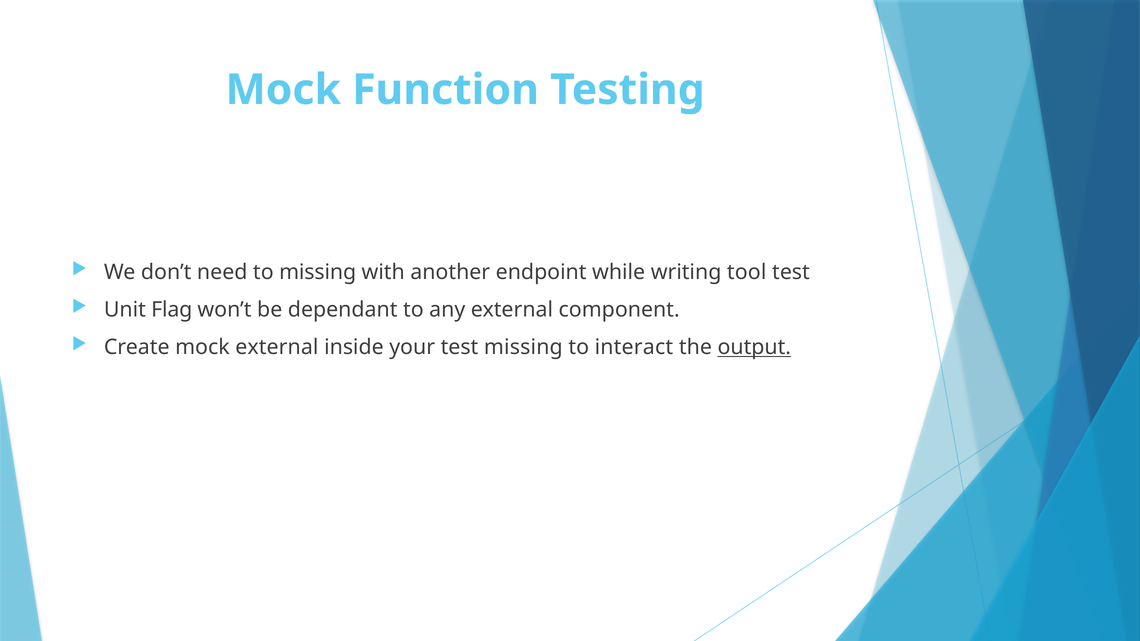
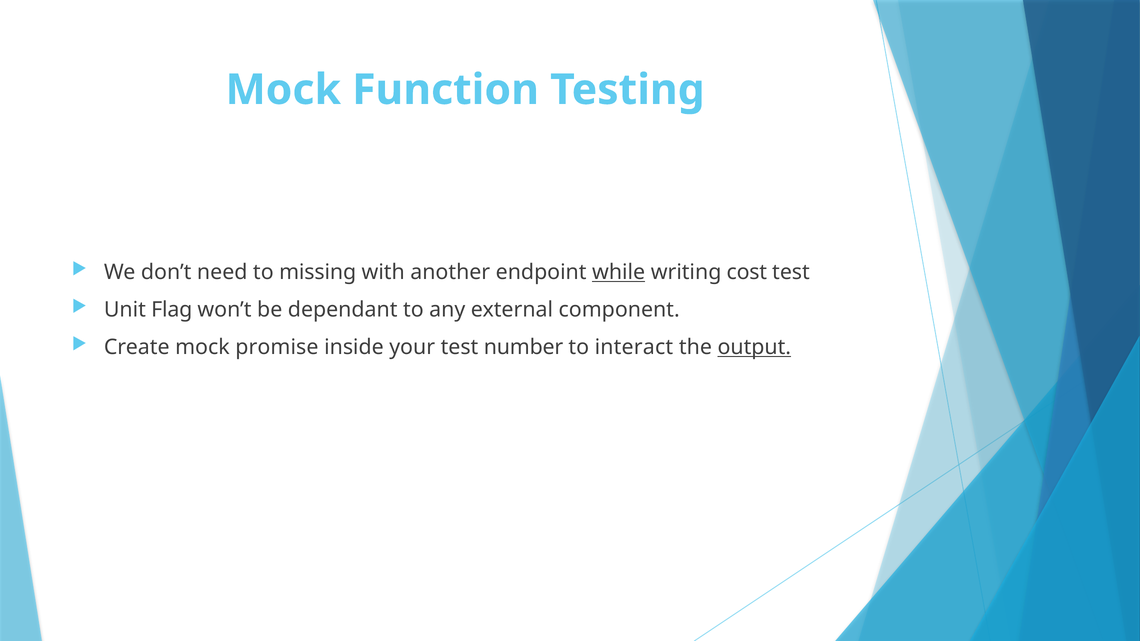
while underline: none -> present (619, 272)
tool: tool -> cost (747, 272)
mock external: external -> promise (277, 347)
test missing: missing -> number (524, 347)
